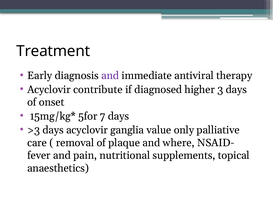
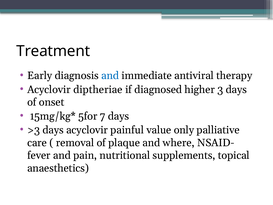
and colour: purple -> blue (110, 76)
contribute: contribute -> diptheriae (98, 89)
ganglia: ganglia -> painful (127, 130)
